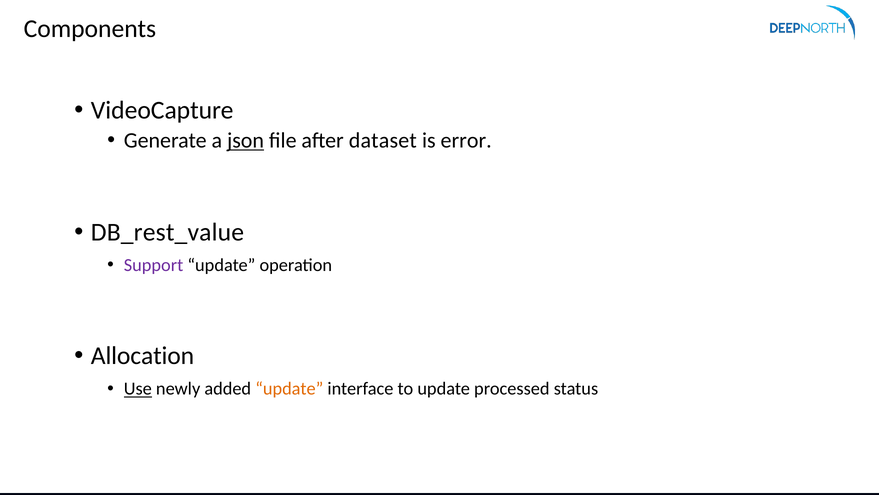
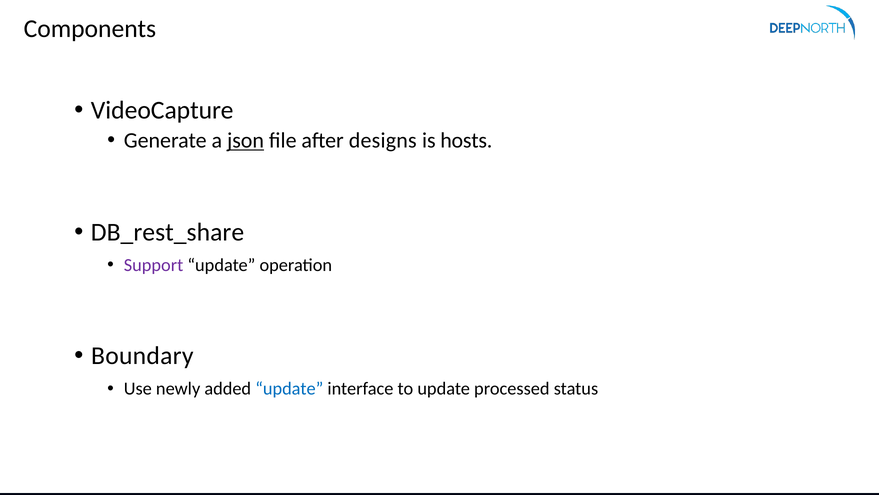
dataset: dataset -> designs (383, 140)
error: error -> hosts (466, 140)
DB_rest_value: DB_rest_value -> DB_rest_share (167, 232)
Allocation: Allocation -> Boundary (142, 356)
Use underline: present -> none (138, 388)
update colour: orange -> blue (289, 388)
